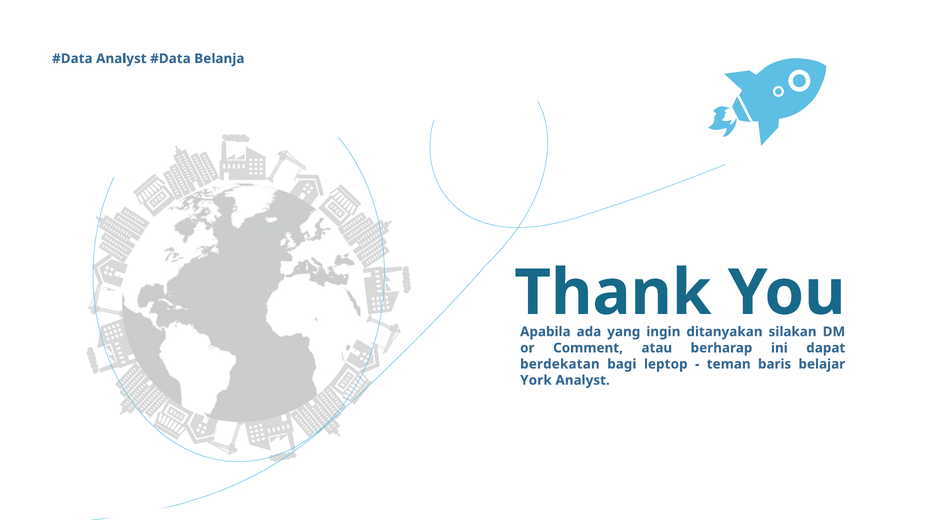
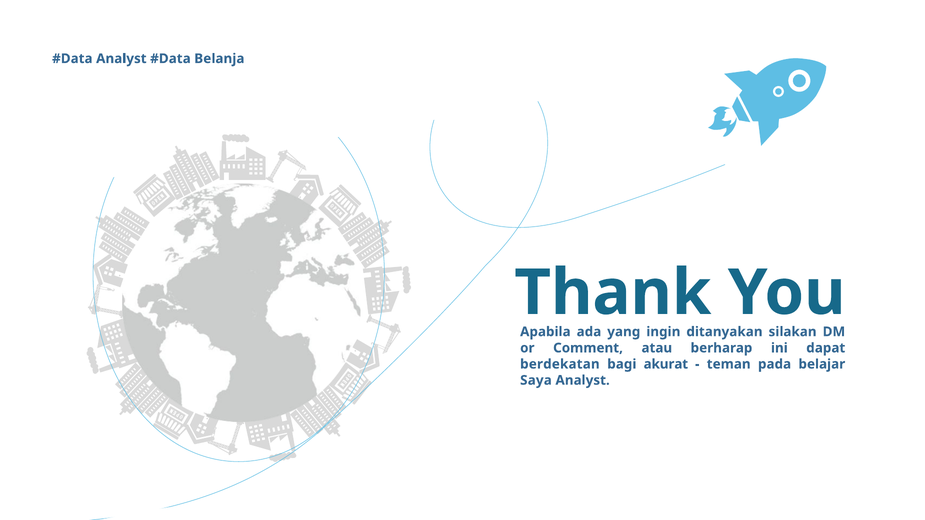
leptop: leptop -> akurat (666, 364)
baris: baris -> pada (775, 364)
York: York -> Saya (536, 381)
